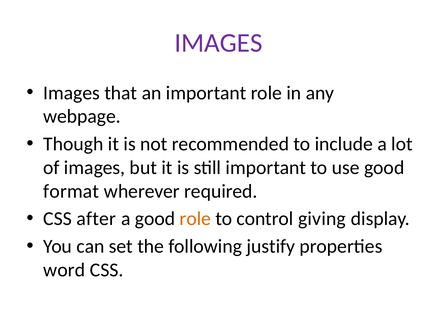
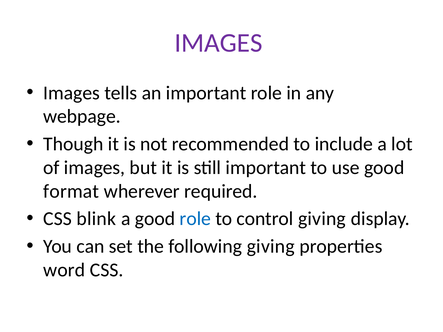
that: that -> tells (121, 93)
after: after -> blink (96, 219)
role colour: orange -> blue (195, 219)
following justify: justify -> giving (271, 247)
